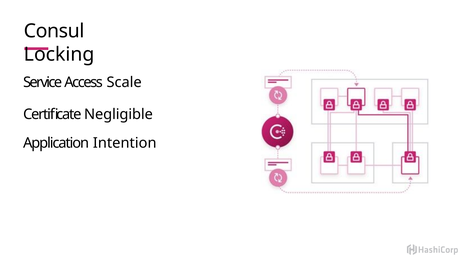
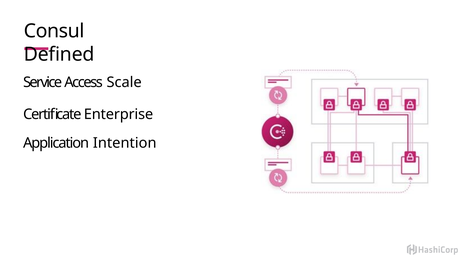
Locking: Locking -> Defined (59, 54)
Negligible: Negligible -> Enterprise (119, 114)
